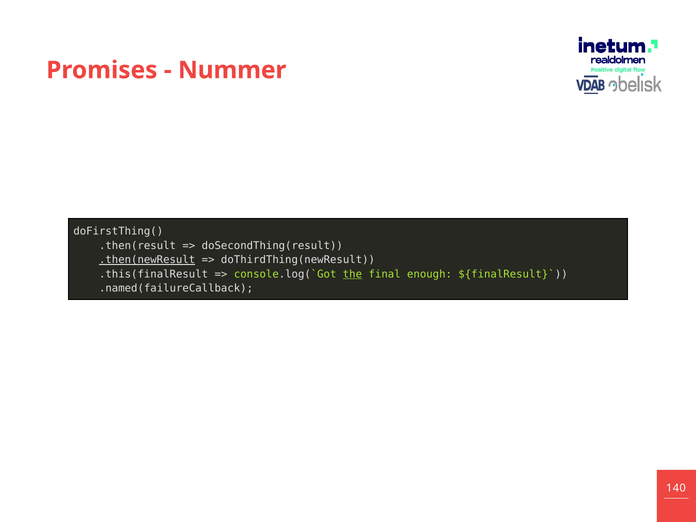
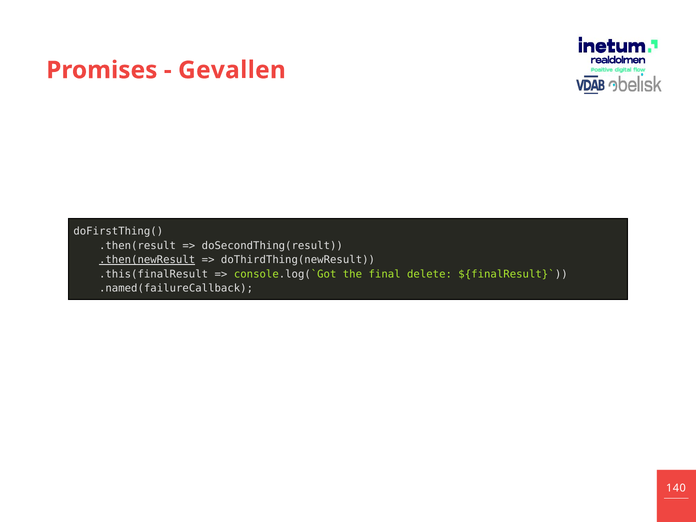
Nummer: Nummer -> Gevallen (232, 70)
the underline: present -> none (352, 274)
enough: enough -> delete (430, 274)
